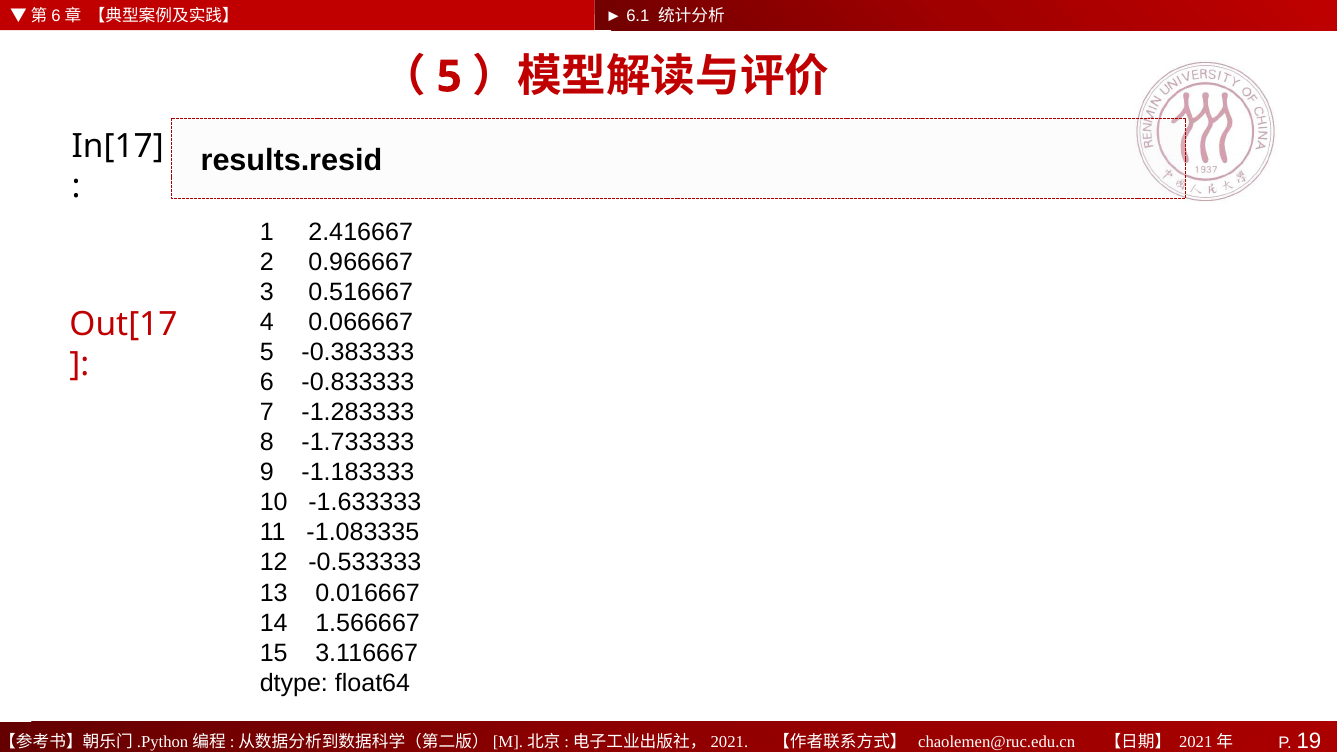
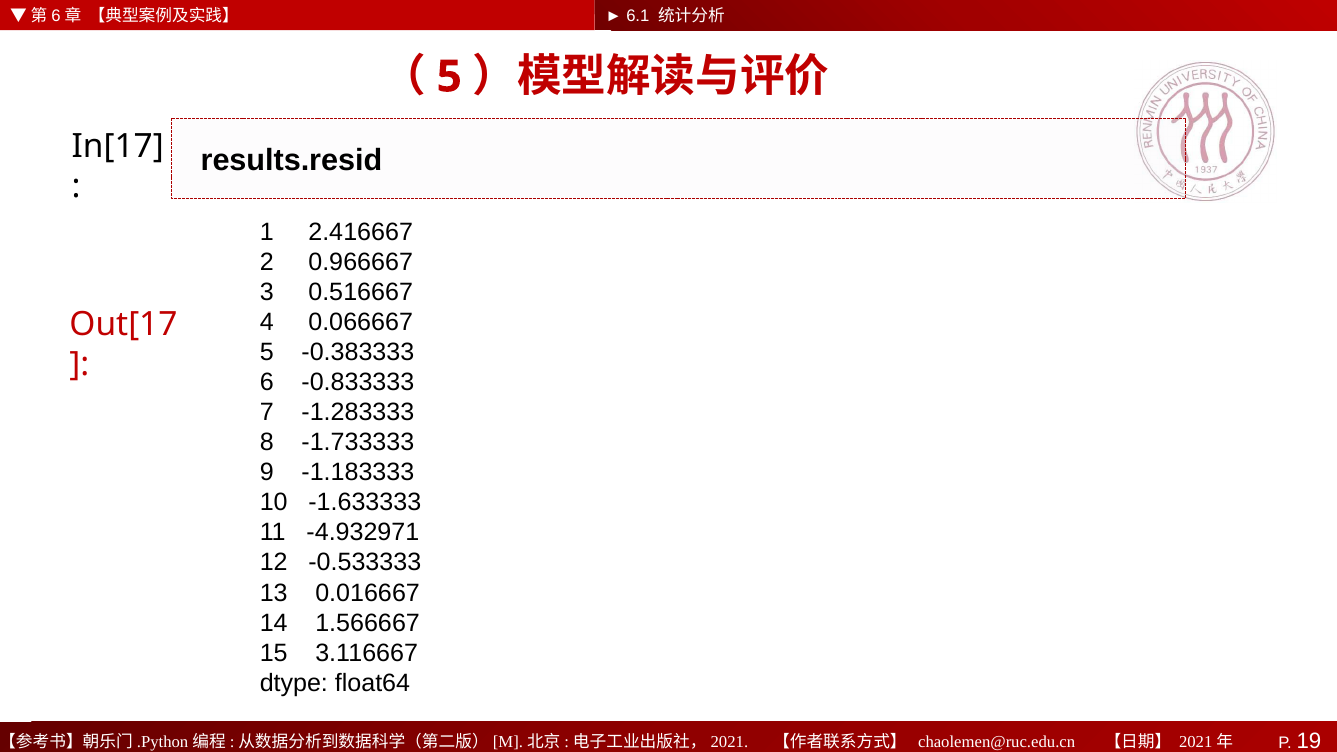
-1.083335: -1.083335 -> -4.932971 (363, 533)
